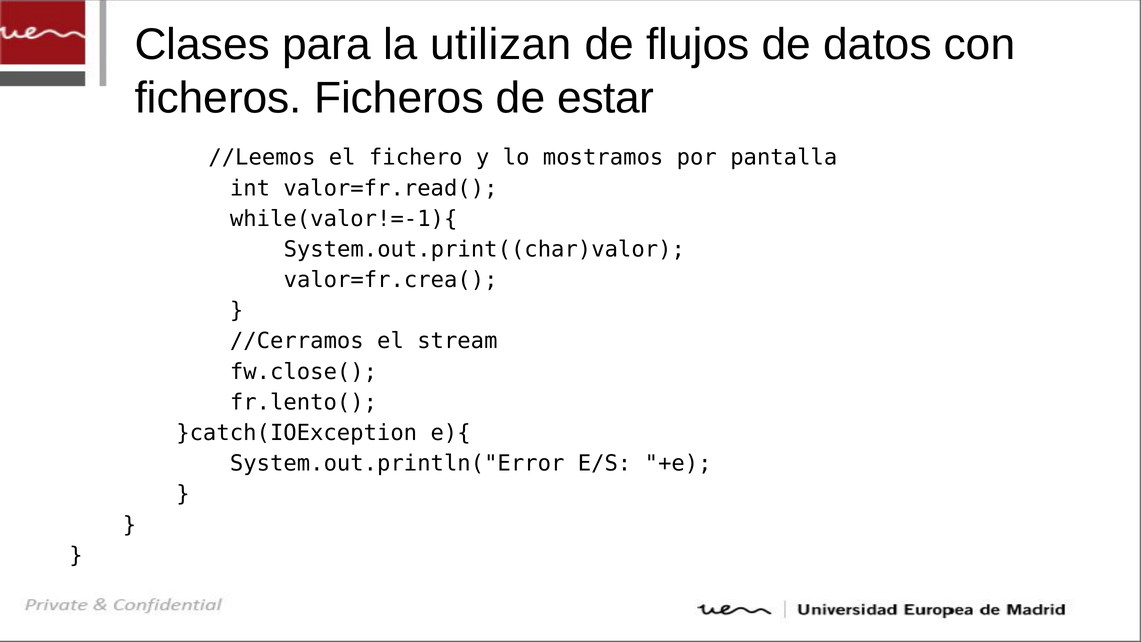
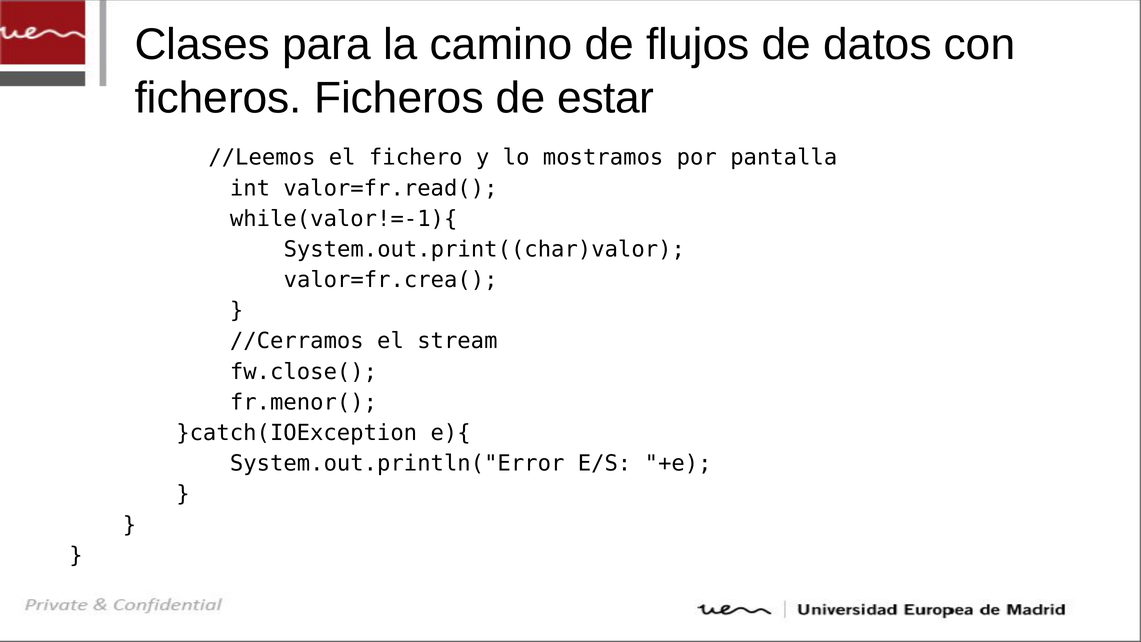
utilizan: utilizan -> camino (501, 45)
fr.lento(: fr.lento( -> fr.menor( (304, 402)
